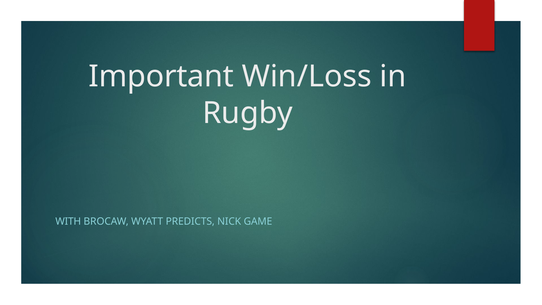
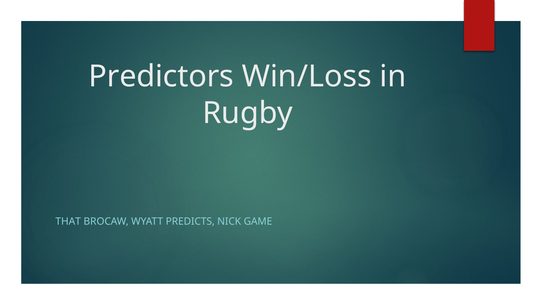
Important: Important -> Predictors (161, 76)
WITH: WITH -> THAT (68, 221)
